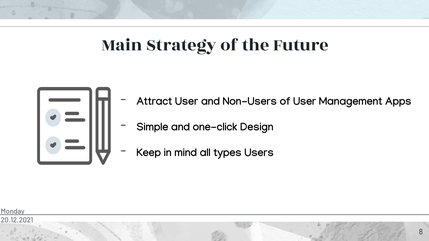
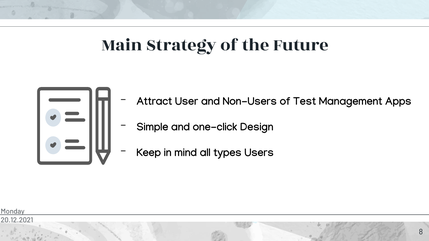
of User: User -> Test (305, 101)
